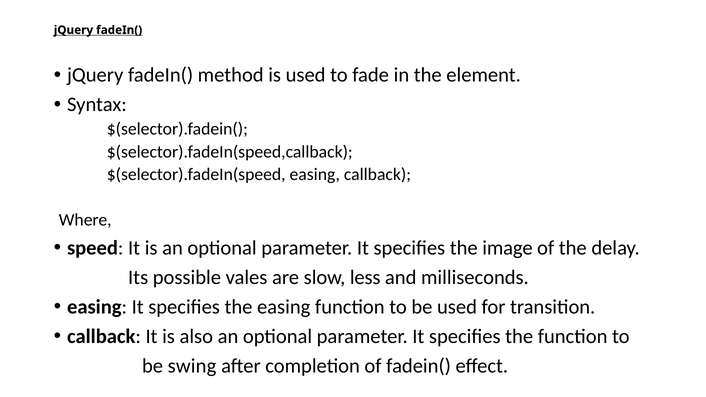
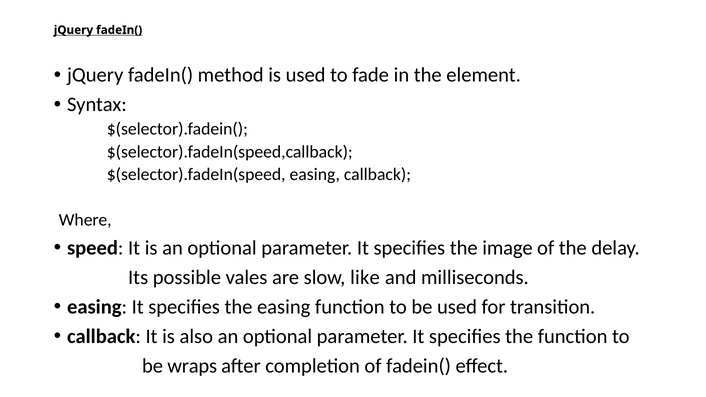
less: less -> like (365, 277)
swing: swing -> wraps (192, 366)
